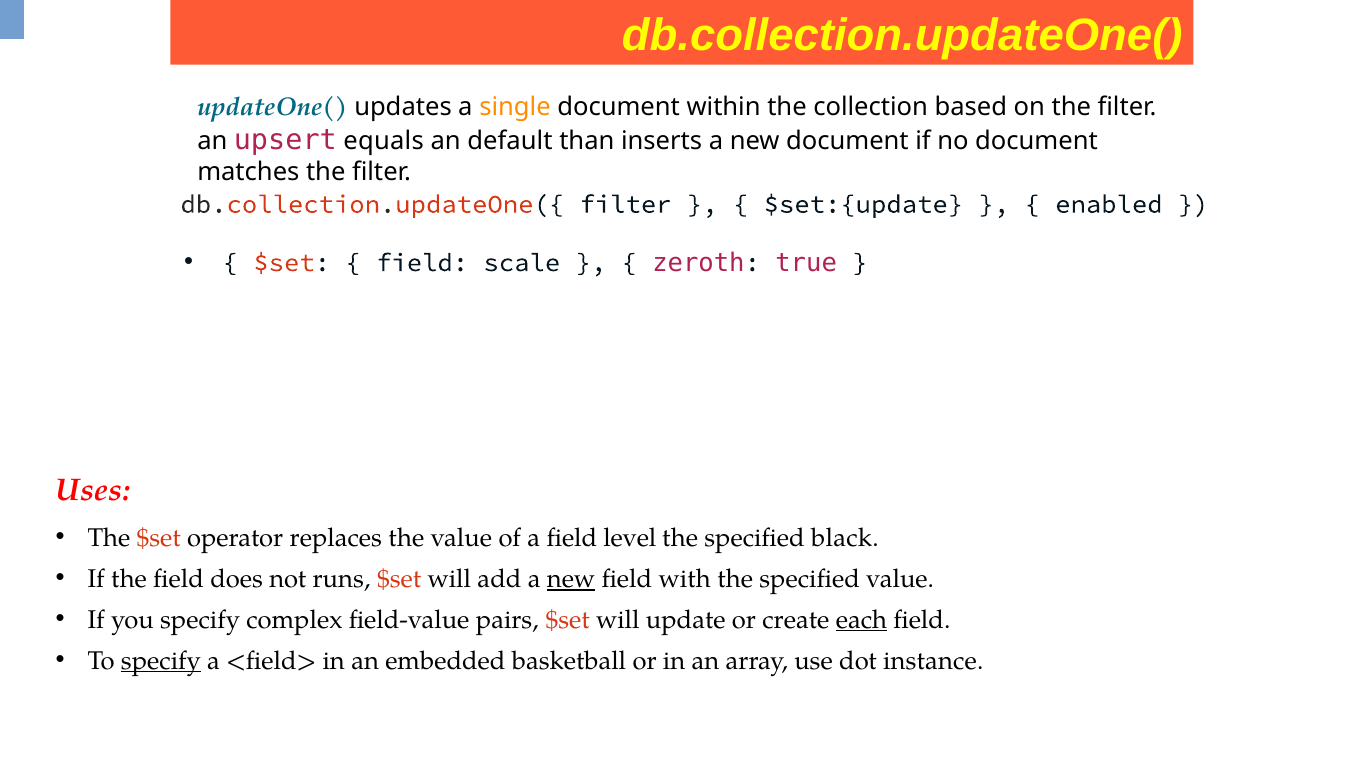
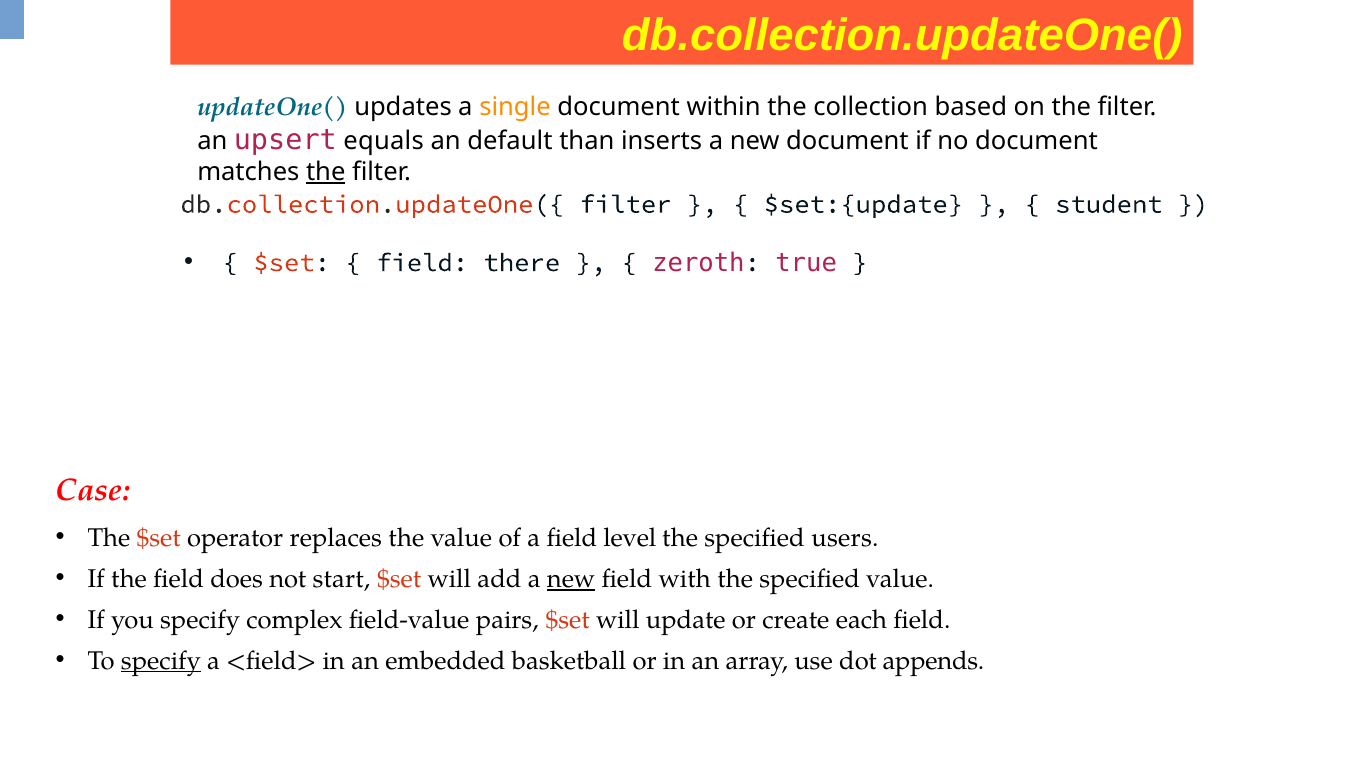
the underline: none -> present (326, 172)
enabled: enabled -> student (1109, 204)
scale: scale -> there (522, 263)
Uses: Uses -> Case (93, 491)
black: black -> users (845, 538)
runs: runs -> start (341, 579)
each underline: present -> none (861, 620)
instance: instance -> appends (934, 661)
